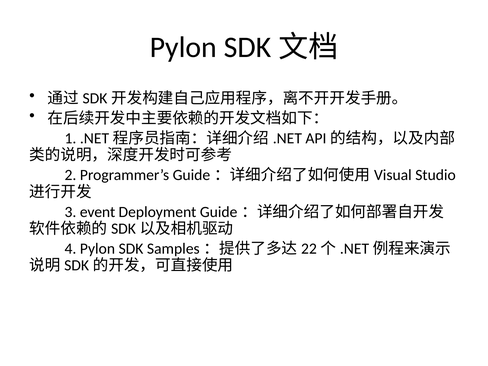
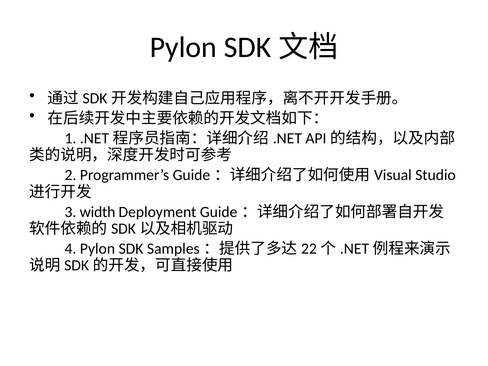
event: event -> width (98, 212)
